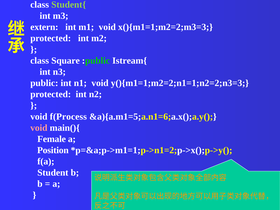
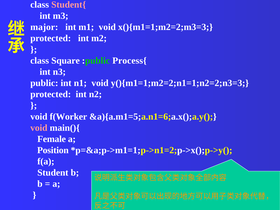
Student{ colour: light green -> pink (69, 5)
extern: extern -> major (44, 27)
Istream{: Istream{ -> Process{ (130, 61)
f(Process: f(Process -> f(Worker (68, 117)
